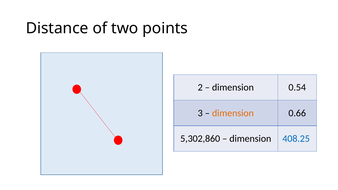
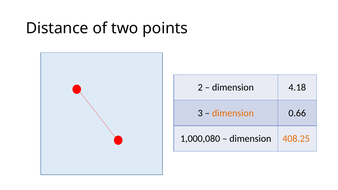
0.54: 0.54 -> 4.18 (297, 88)
5,302,860: 5,302,860 -> 1,000,080 (200, 139)
408.25 colour: blue -> orange (296, 139)
